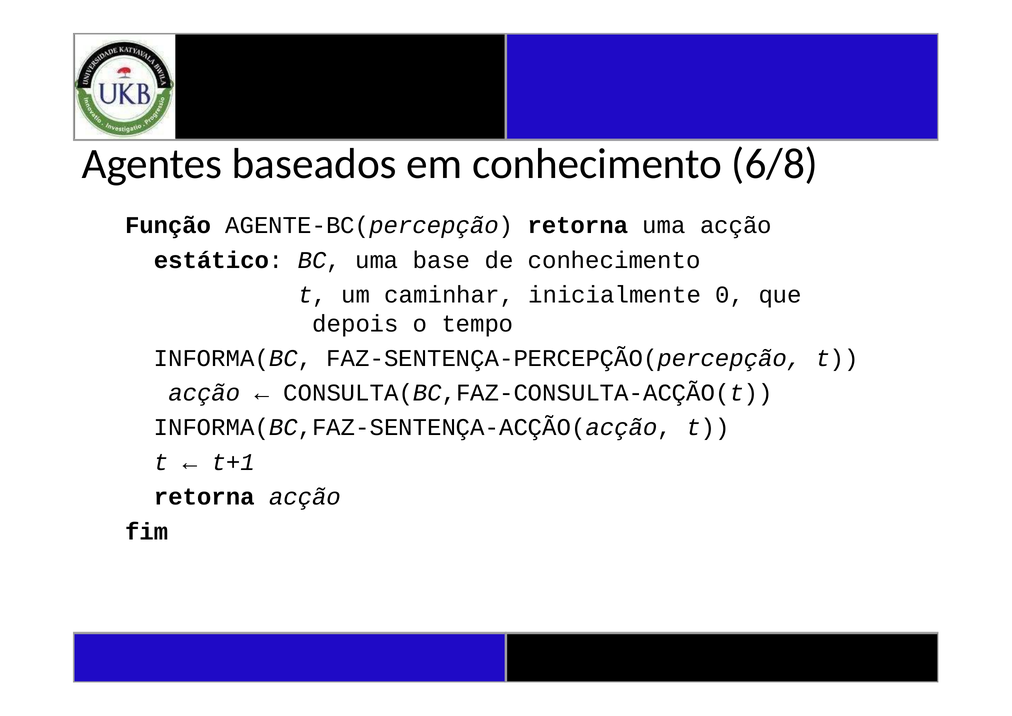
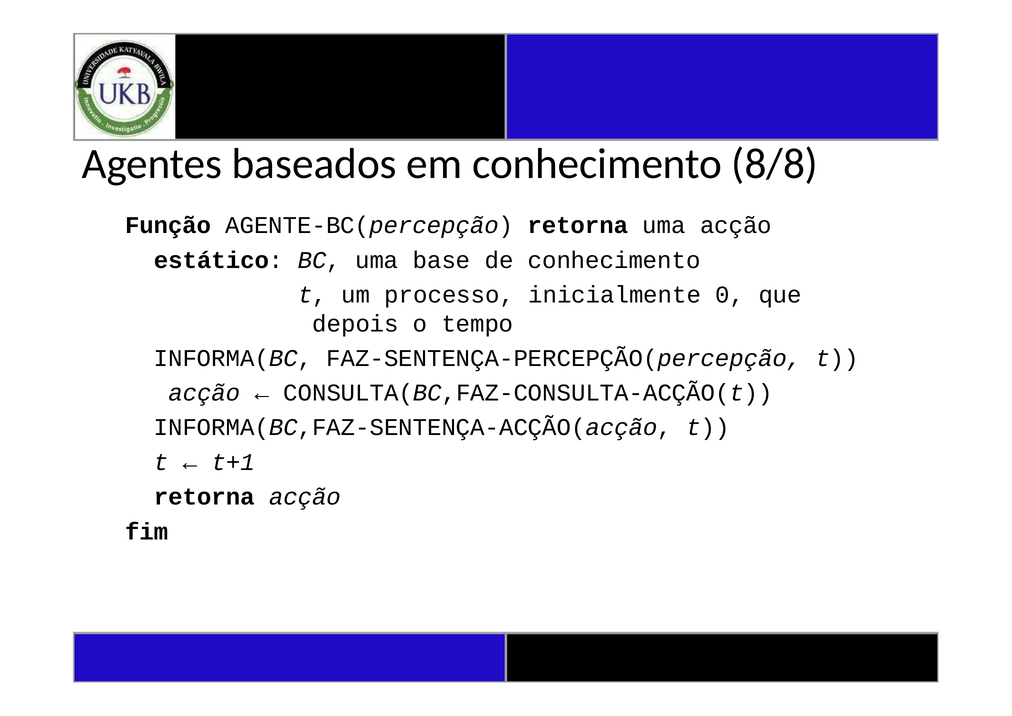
6/8: 6/8 -> 8/8 (775, 164)
caminhar: caminhar -> processo (449, 295)
